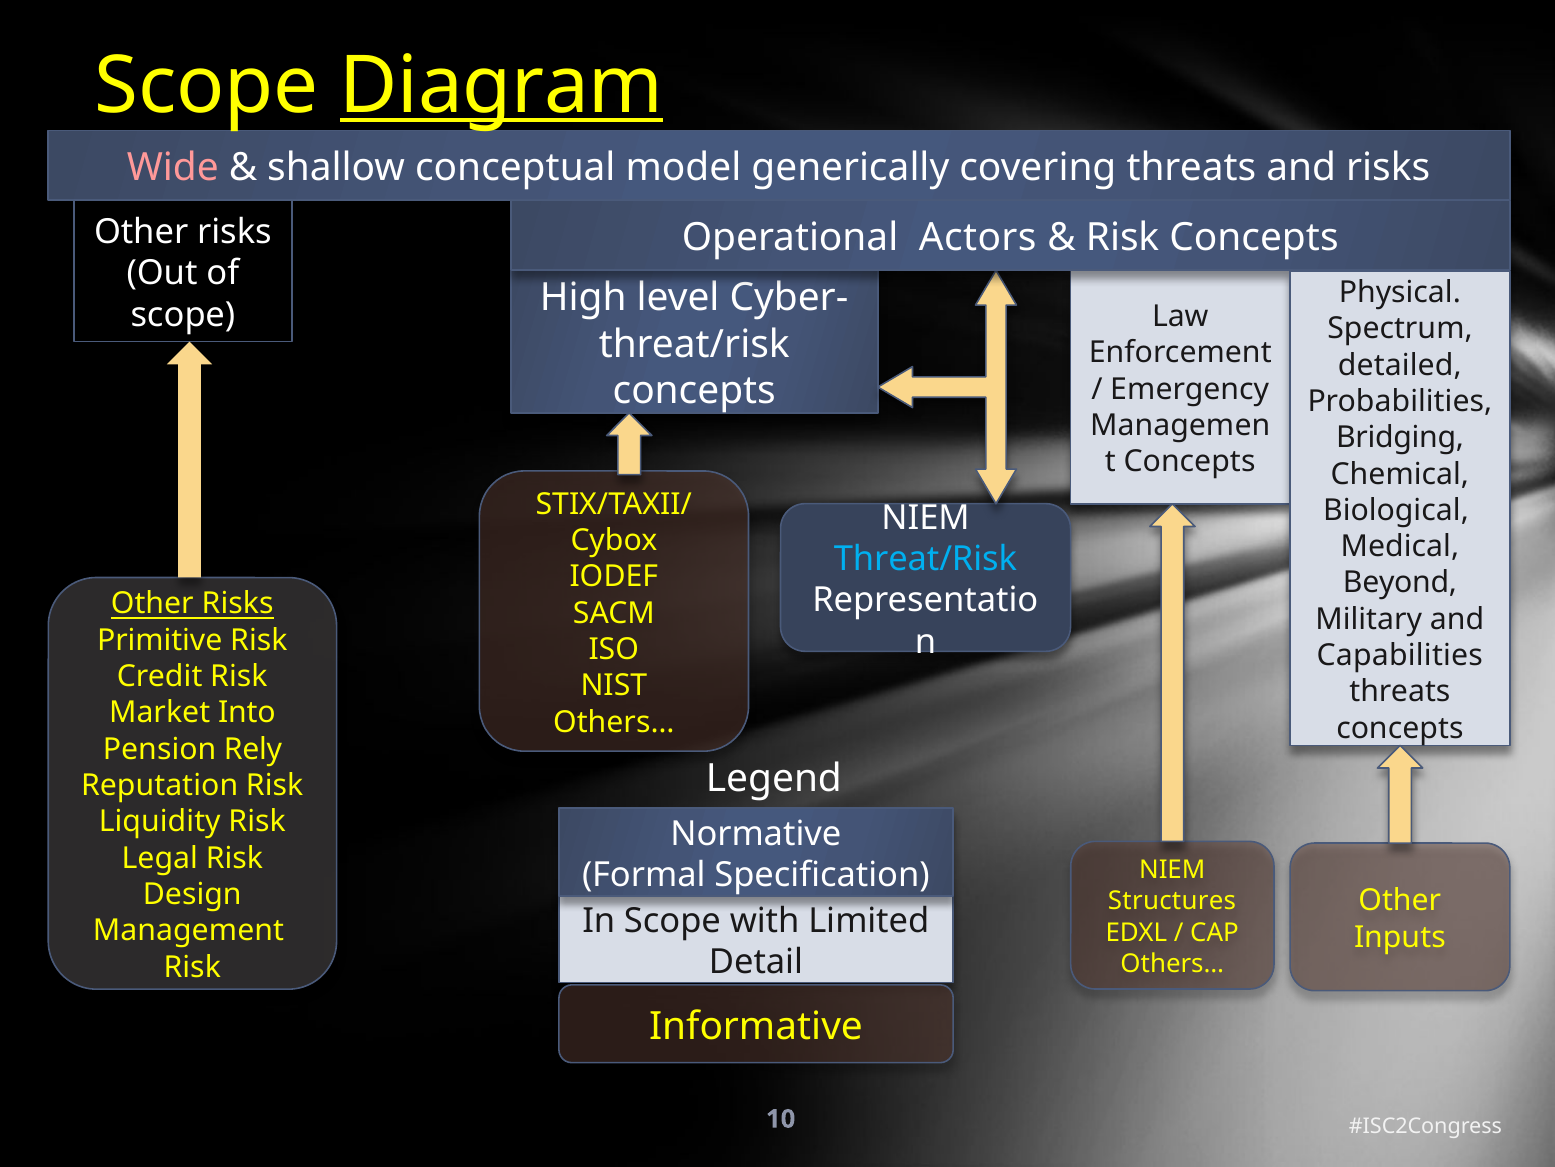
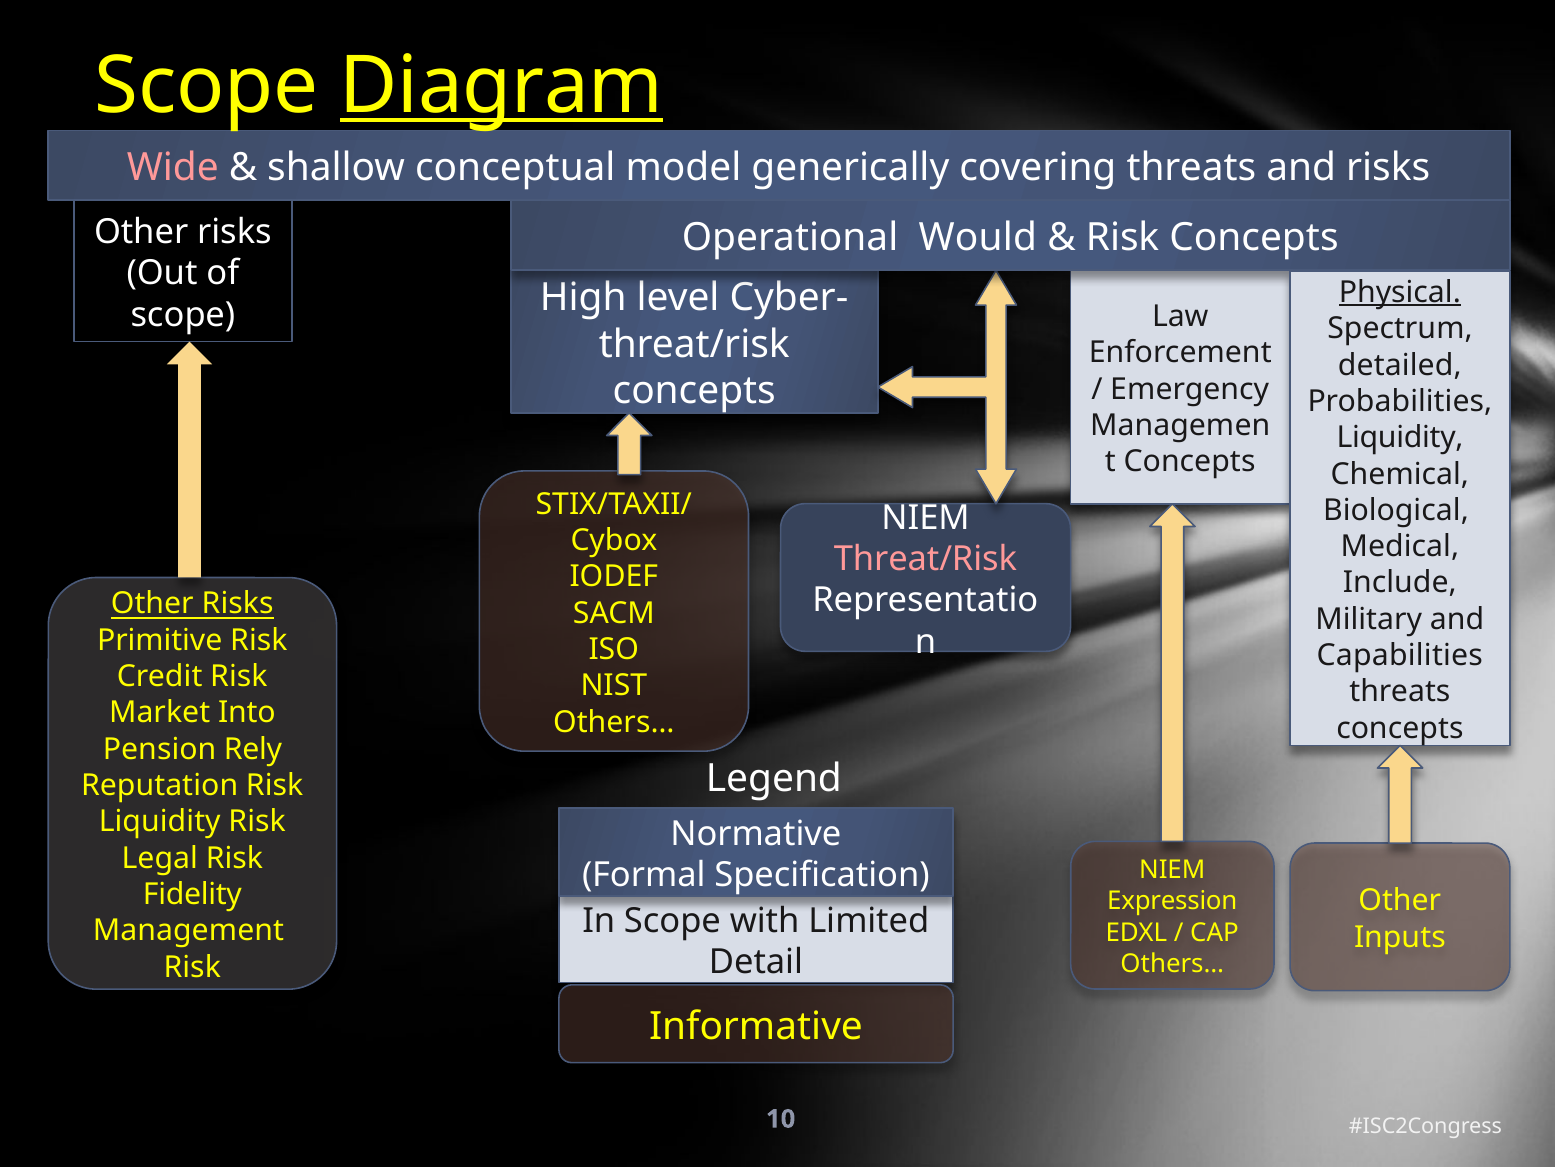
Actors: Actors -> Would (978, 238)
Physical underline: none -> present (1400, 292)
Bridging: Bridging -> Liquidity (1400, 437)
Threat/Risk colour: light blue -> pink (925, 559)
Beyond: Beyond -> Include (1400, 583)
Design: Design -> Fidelity (192, 894)
Structures: Structures -> Expression (1172, 901)
